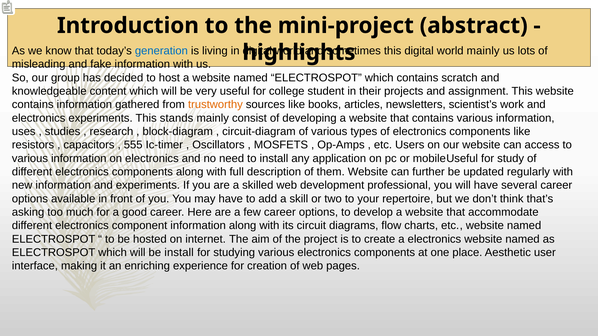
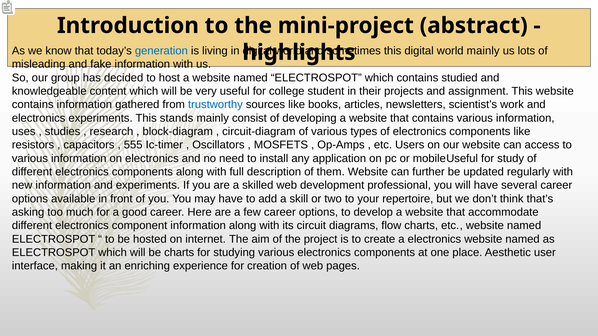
scratch: scratch -> studied (459, 78)
trustworthy colour: orange -> blue (215, 105)
be install: install -> charts (179, 253)
